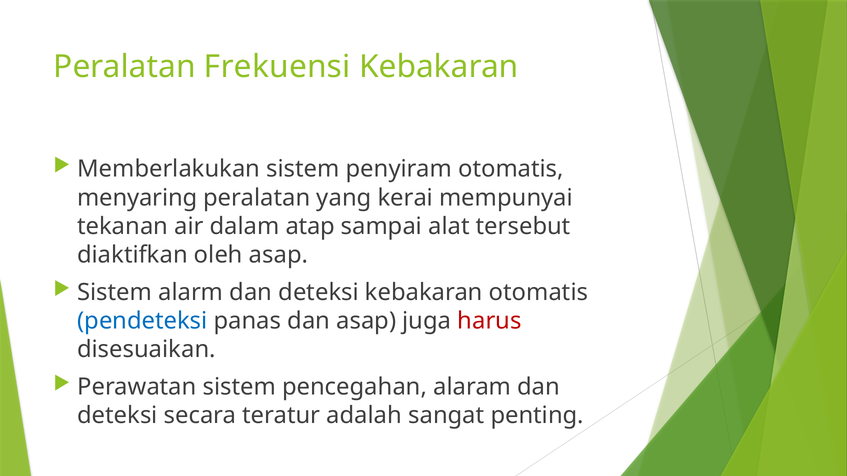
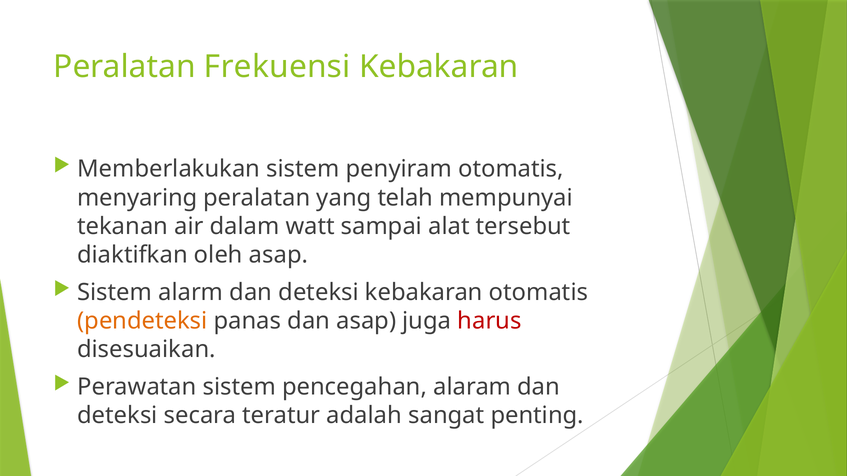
kerai: kerai -> telah (405, 198)
atap: atap -> watt (310, 226)
pendeteksi colour: blue -> orange (142, 321)
